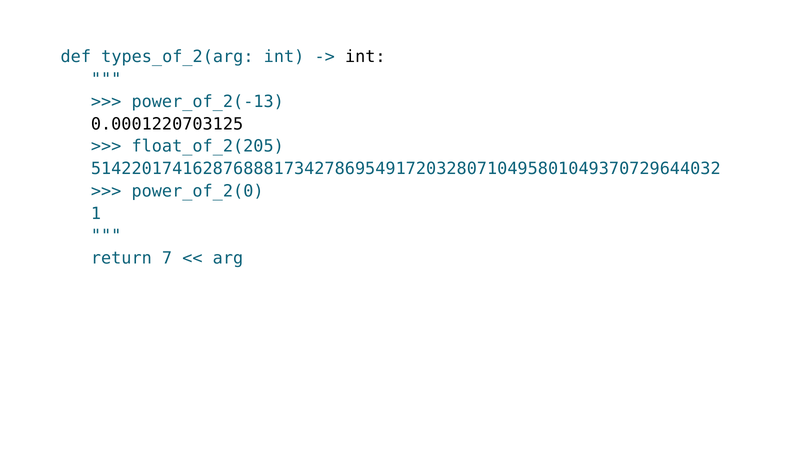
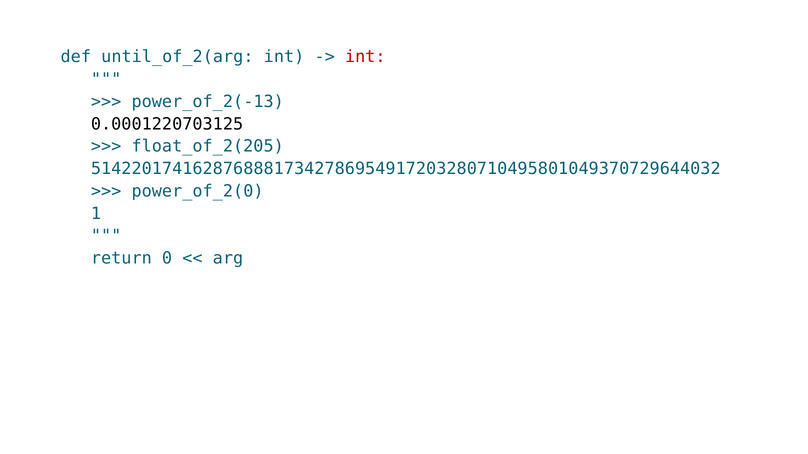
types_of_2(arg: types_of_2(arg -> until_of_2(arg (177, 57)
int colour: black -> red (365, 57)
7: 7 -> 0 (167, 259)
